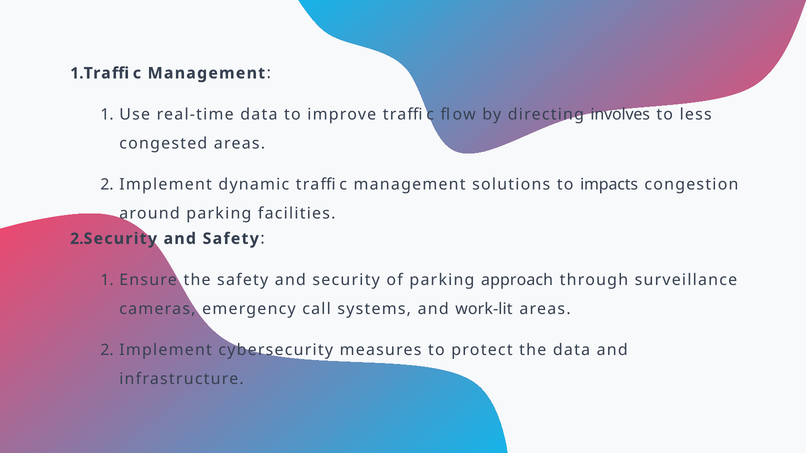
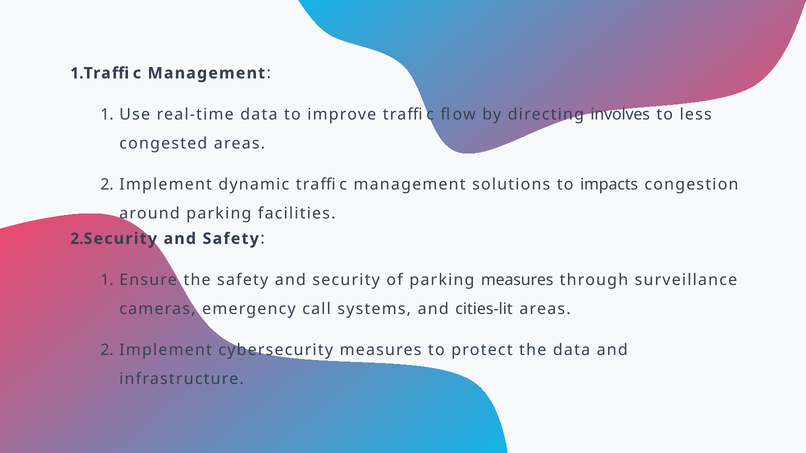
parking approach: approach -> measures (517, 280)
work-lit: work-lit -> cities-lit (484, 309)
